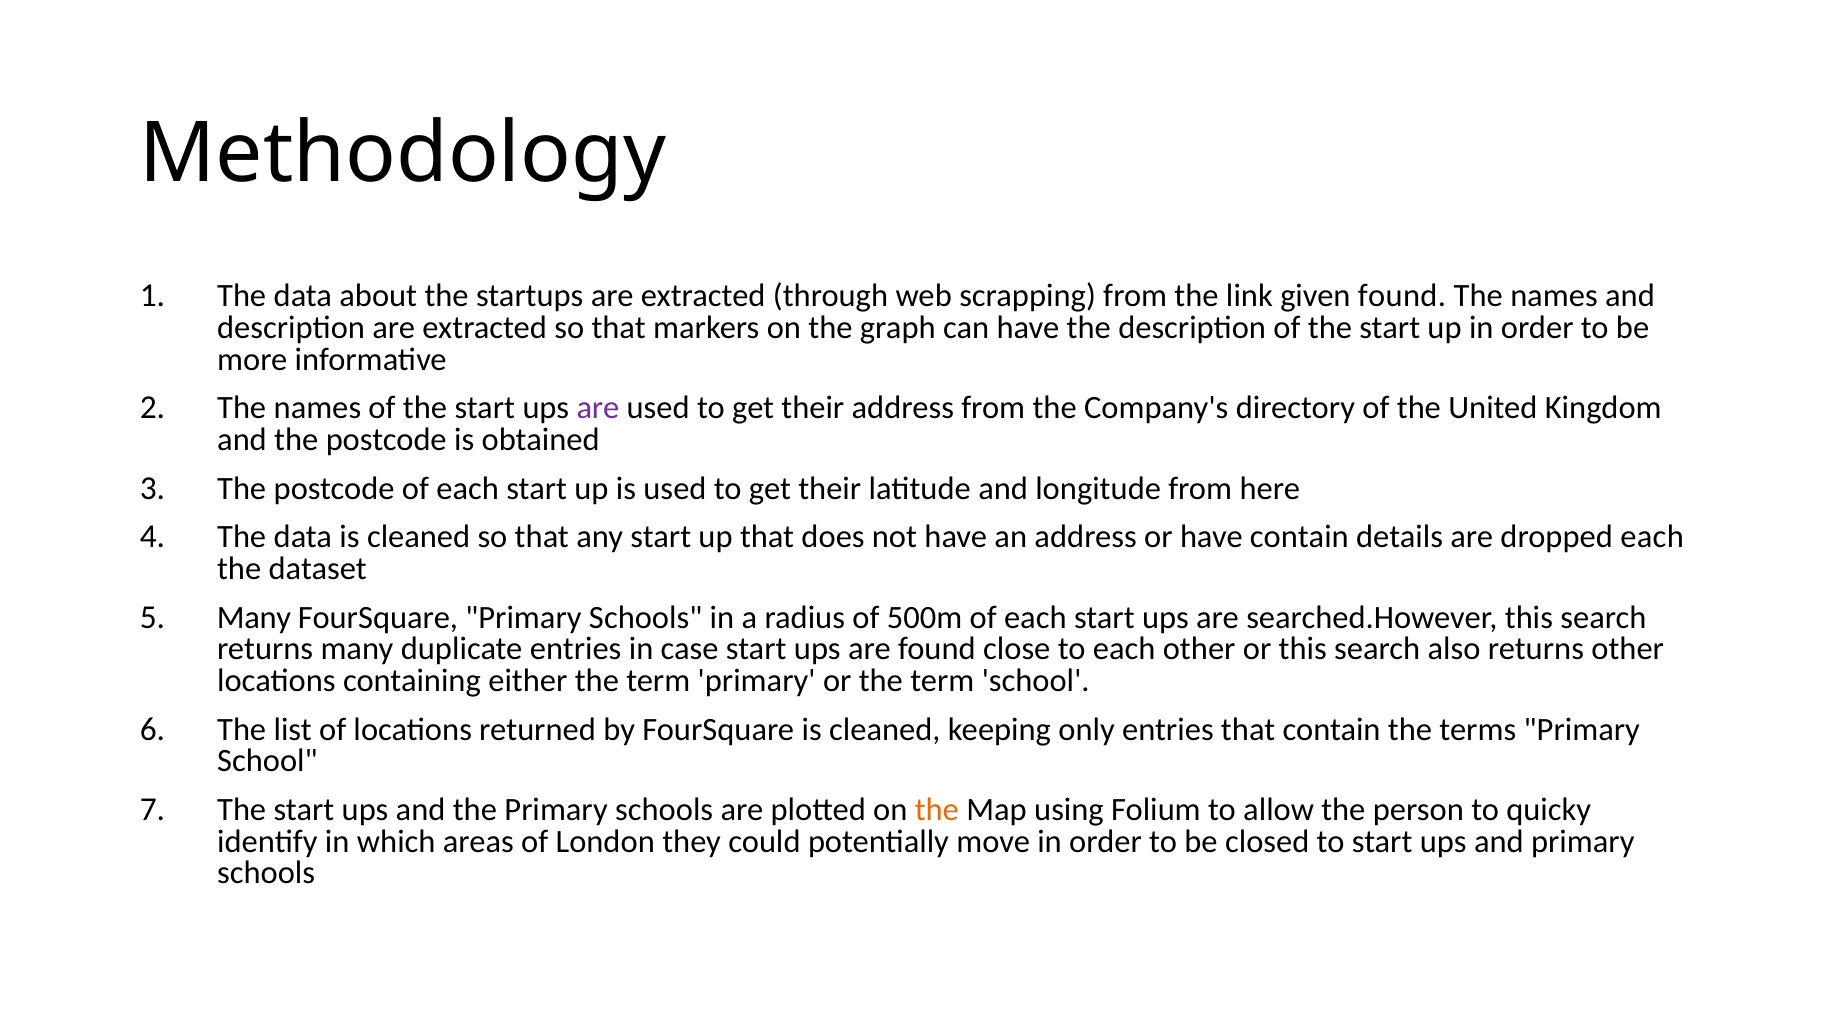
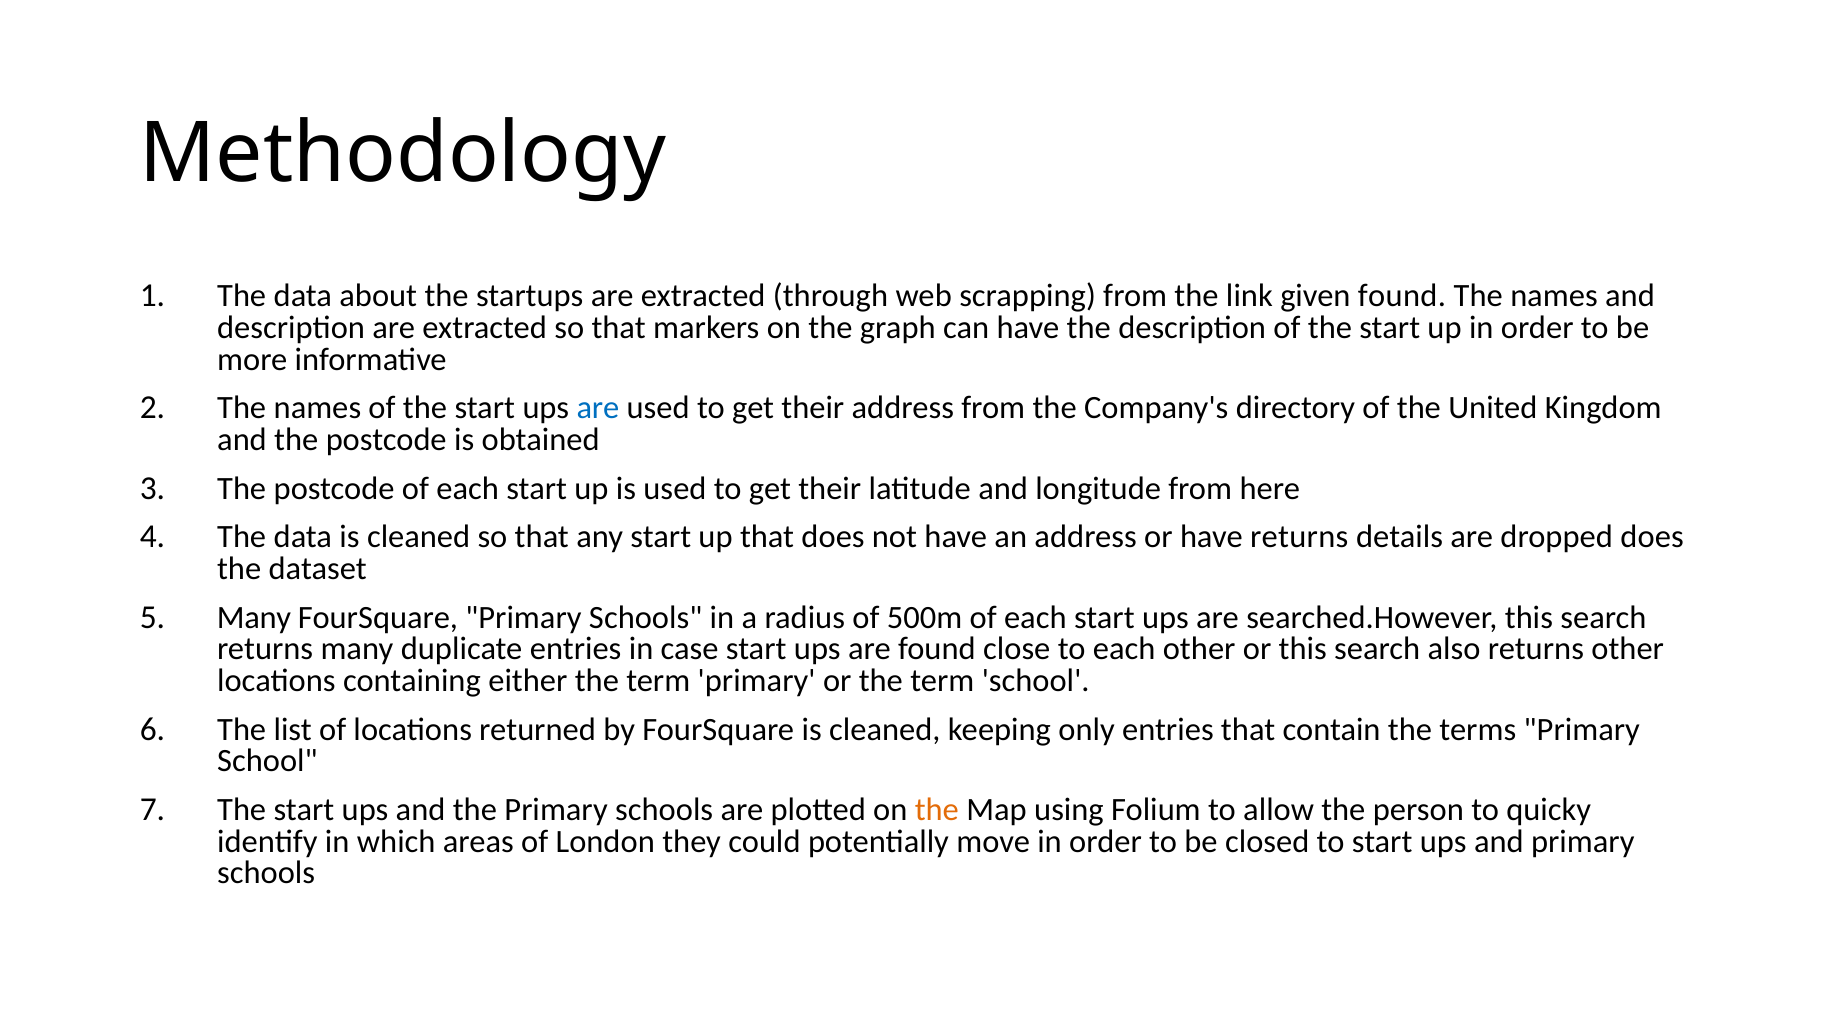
are colour: purple -> blue (598, 408)
have contain: contain -> returns (1299, 537)
dropped each: each -> does (1652, 537)
